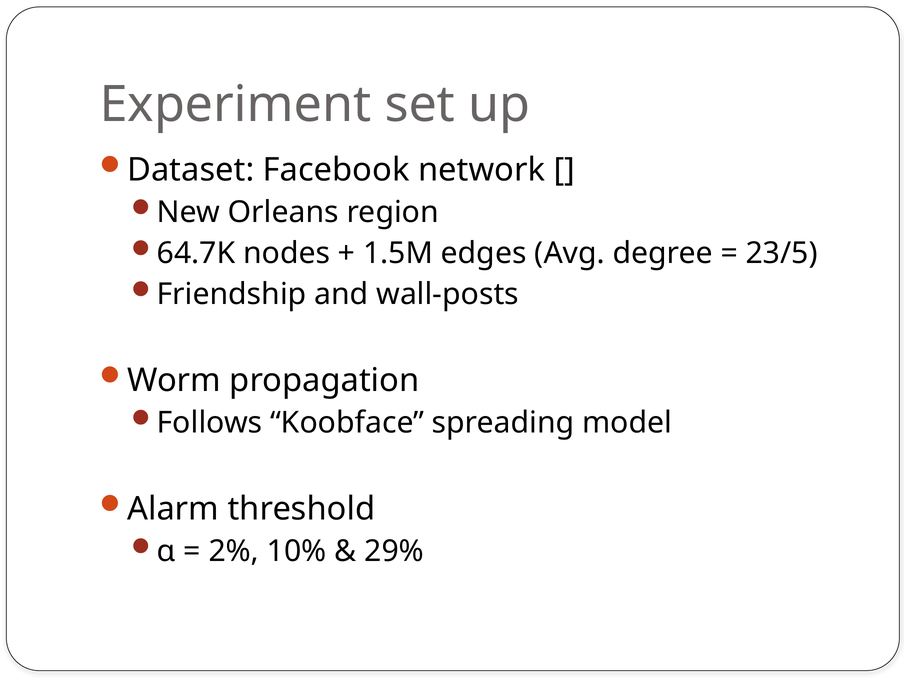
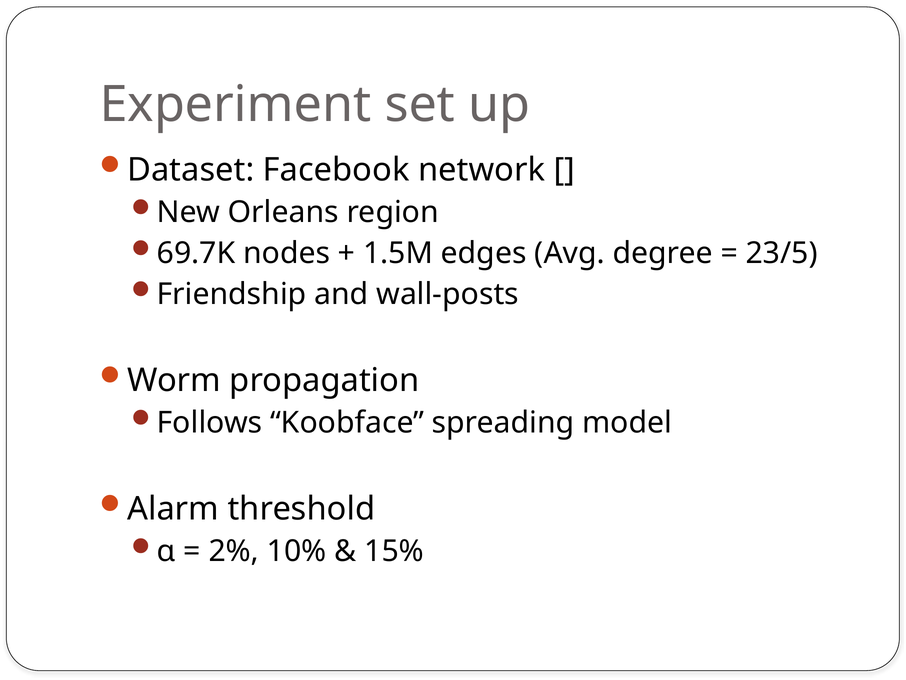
64.7K: 64.7K -> 69.7K (196, 253)
29%: 29% -> 15% (394, 551)
